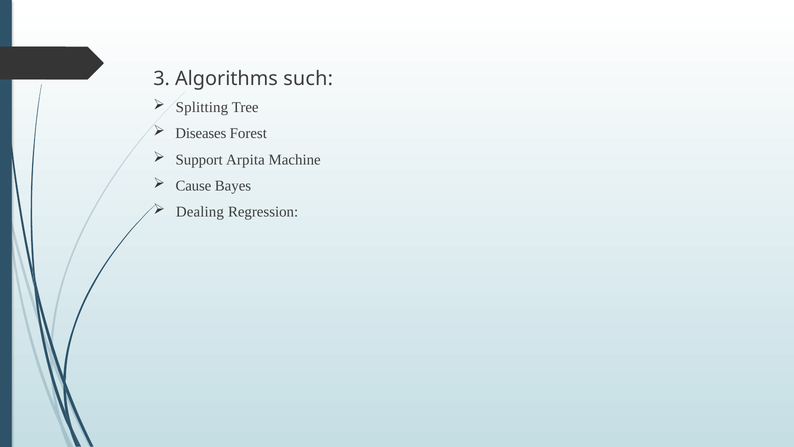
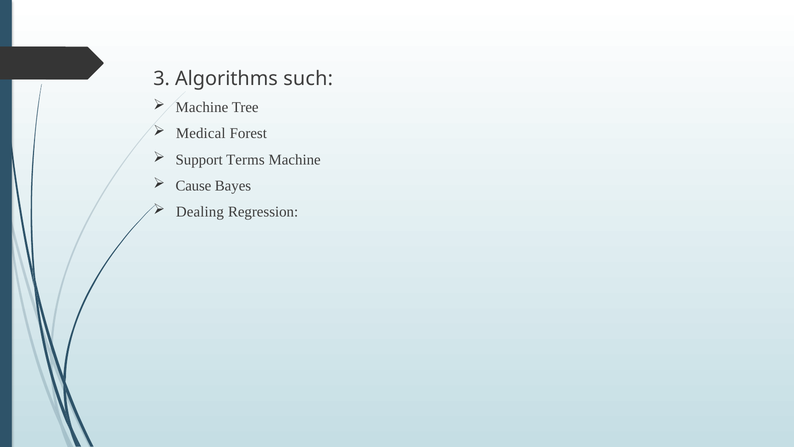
Splitting: Splitting -> Machine (202, 107)
Diseases: Diseases -> Medical (201, 133)
Arpita: Arpita -> Terms (245, 159)
